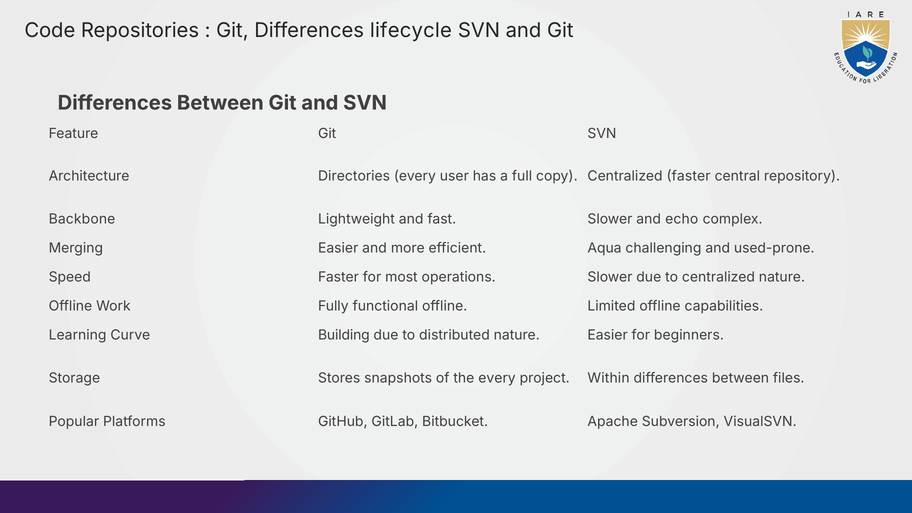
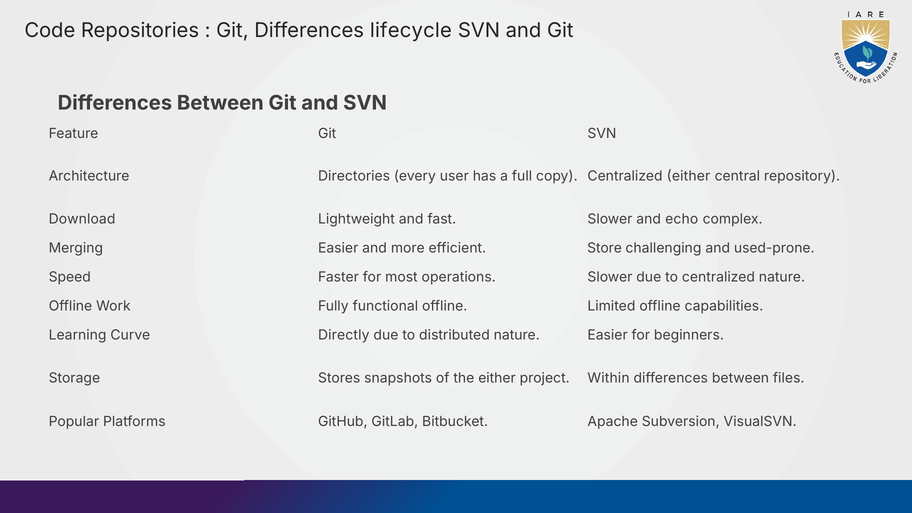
Centralized faster: faster -> either (689, 176)
Backbone: Backbone -> Download (82, 219)
Aqua: Aqua -> Store (605, 248)
Building: Building -> Directly (344, 335)
the every: every -> either (497, 378)
